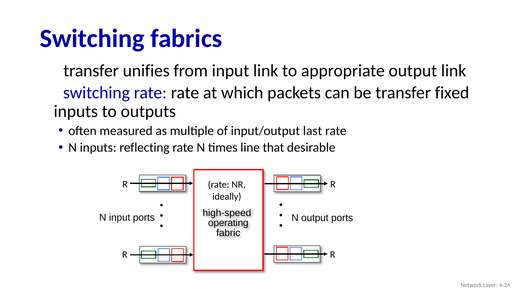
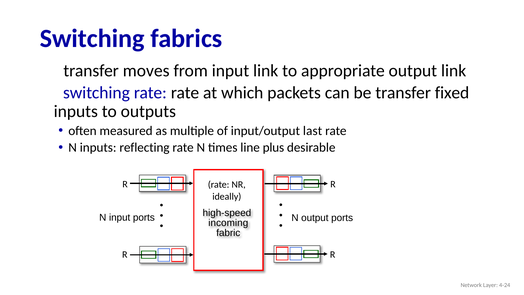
unifies: unifies -> moves (146, 71)
that: that -> plus (273, 148)
operating: operating -> incoming (228, 223)
